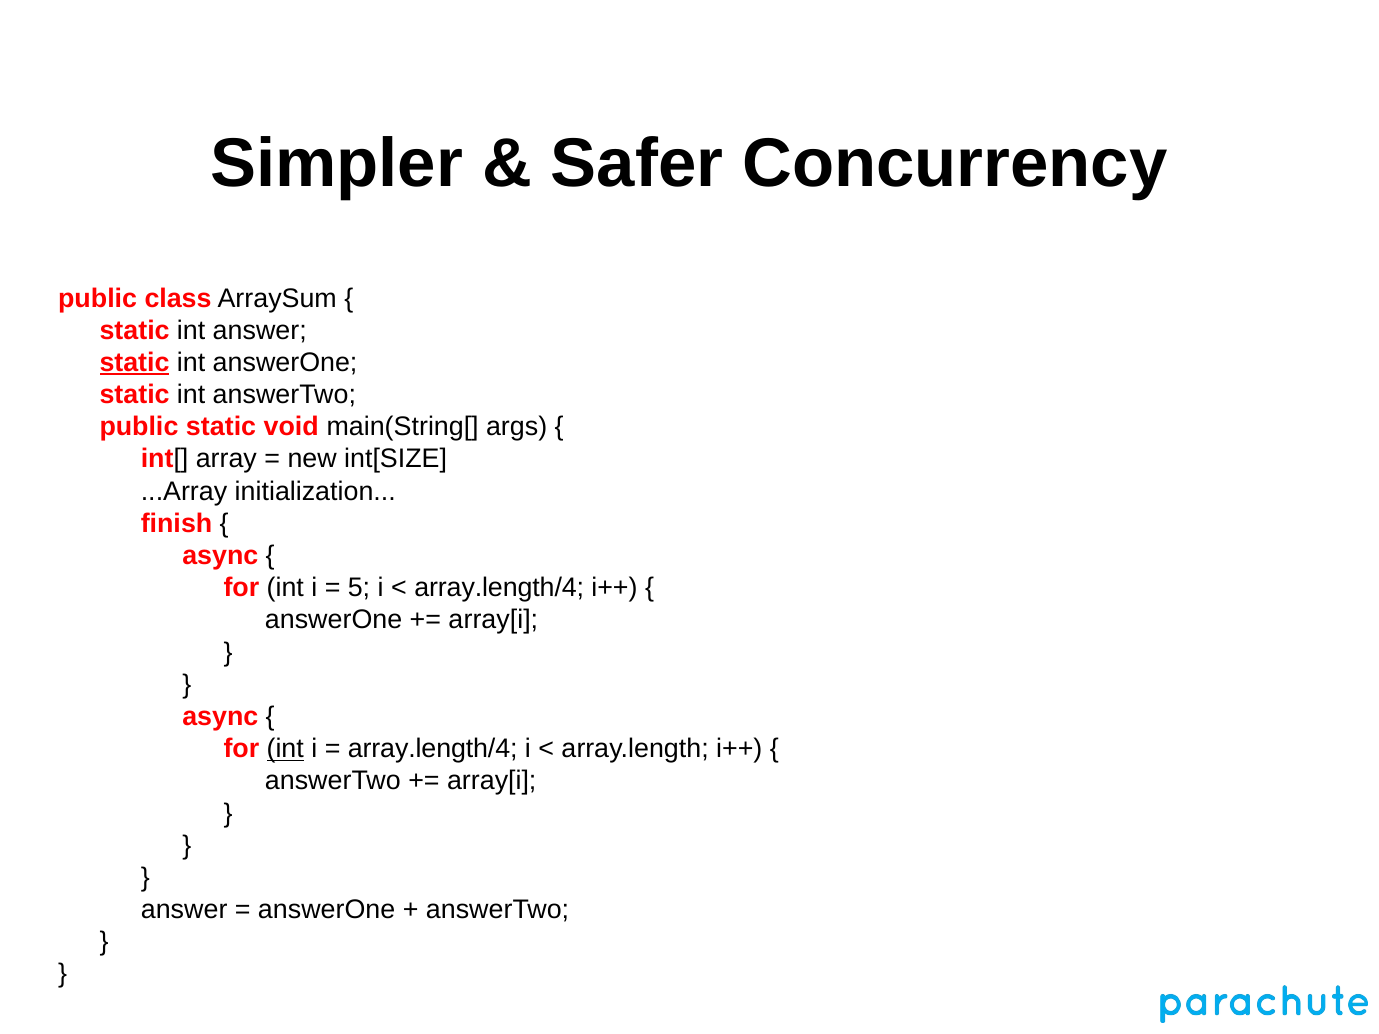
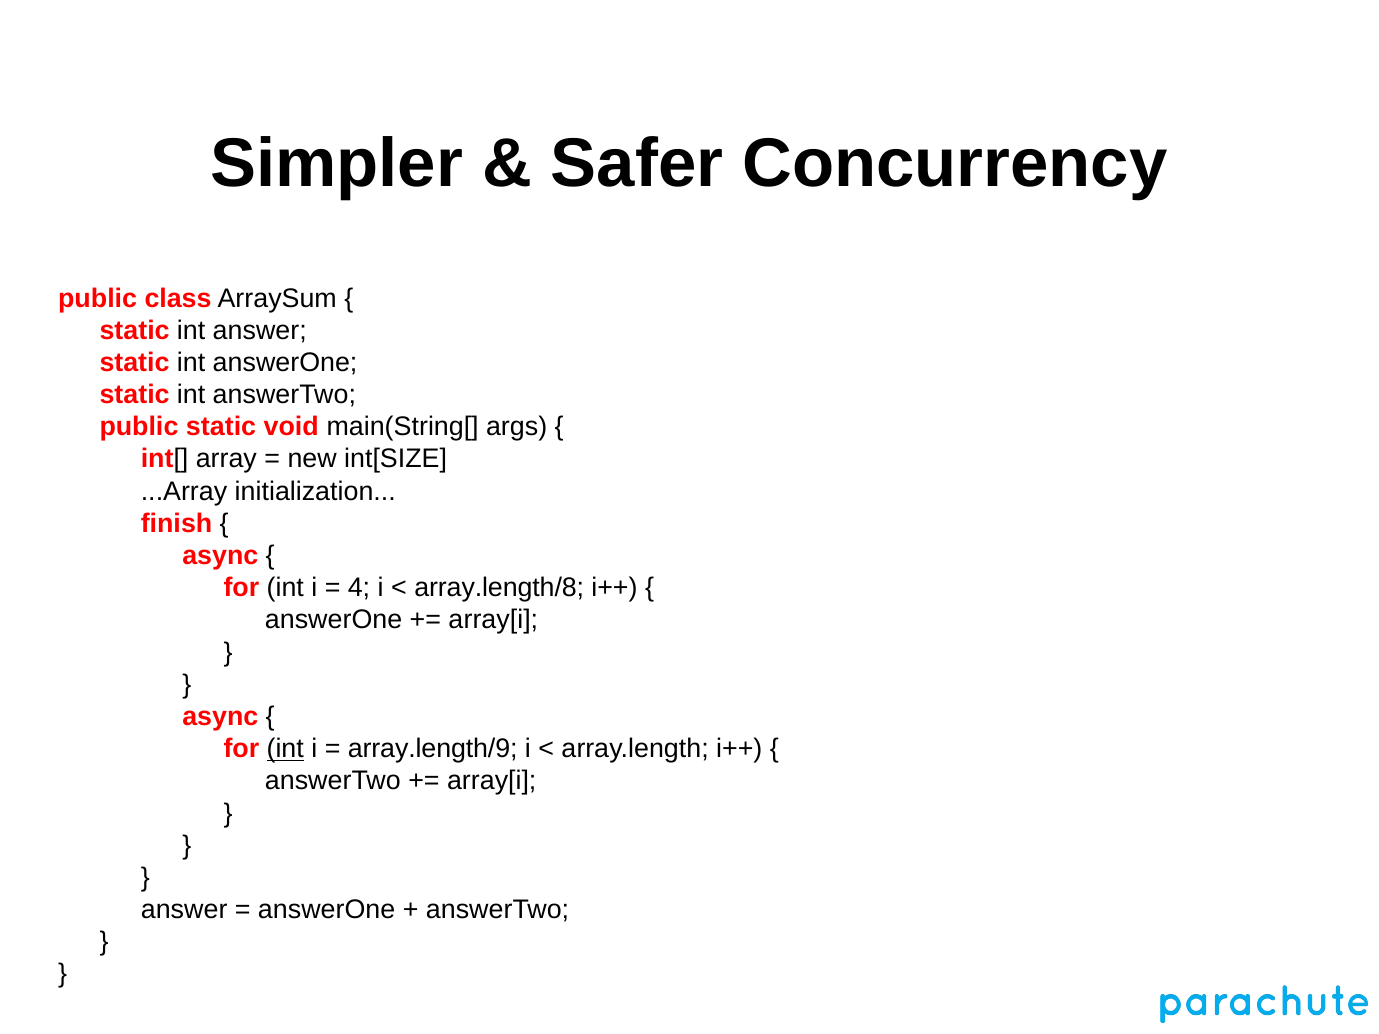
static underline: present -> none (135, 363)
5: 5 -> 4 (359, 588)
array.length/4: array.length/4 -> array.length/8 (499, 588)
array.length/4: array.length/4 -> array.length/9 (433, 749)
